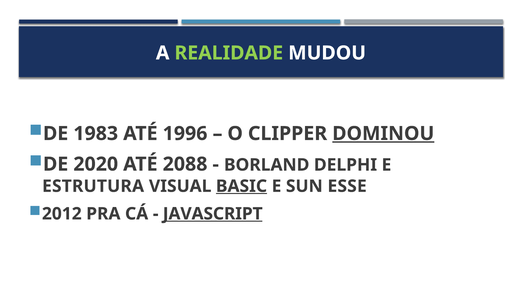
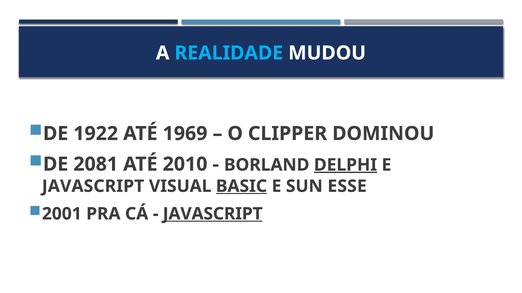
REALIDADE colour: light green -> light blue (229, 53)
1983: 1983 -> 1922 (96, 134)
1996: 1996 -> 1969 (185, 134)
DOMINOU underline: present -> none (383, 134)
2020: 2020 -> 2081 (96, 165)
2088: 2088 -> 2010 (185, 165)
DELPHI underline: none -> present (346, 165)
ESTRUTURA: ESTRUTURA -> JAVASCRIPT (93, 187)
2012: 2012 -> 2001 (62, 214)
